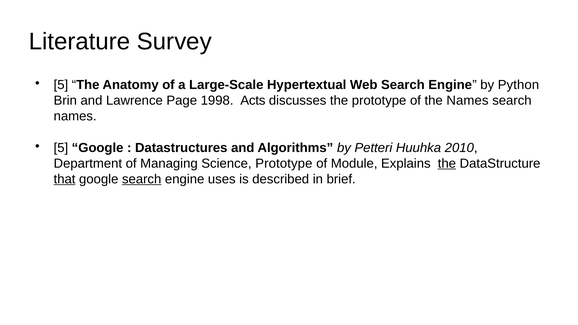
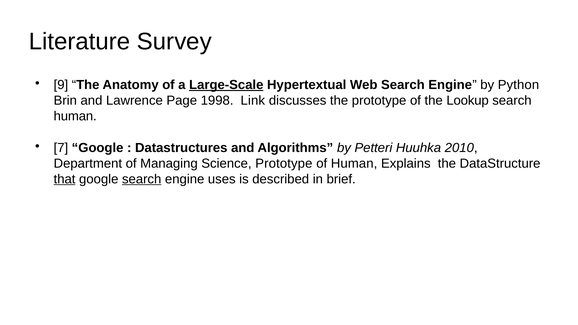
5: 5 -> 9 (61, 85)
Large-Scale underline: none -> present (226, 85)
Acts: Acts -> Link (253, 101)
the Names: Names -> Lookup (468, 101)
names: names -> human (75, 116)
5: 5 -> 7 (61, 148)
of Module: Module -> Human (354, 163)
the underline: present -> none (447, 163)
